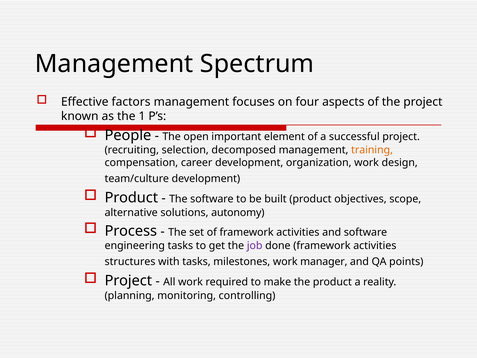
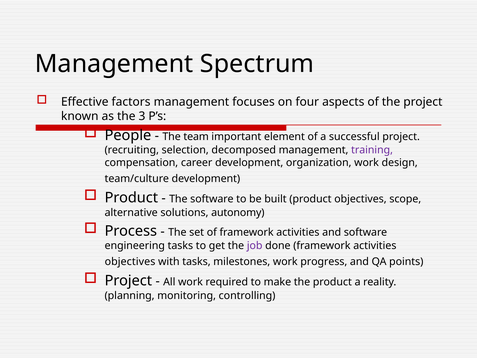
1: 1 -> 3 (142, 116)
open: open -> team (196, 136)
training colour: orange -> purple (372, 150)
structures: structures -> objectives (130, 262)
manager: manager -> progress (324, 262)
